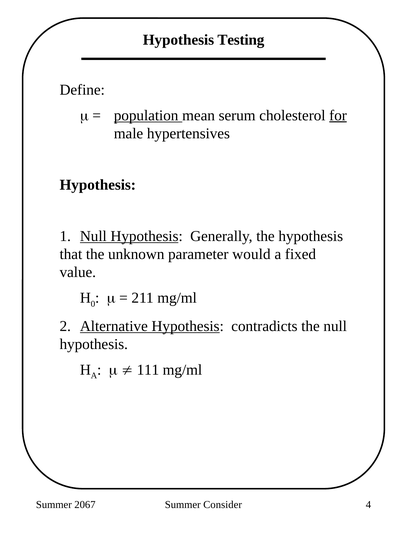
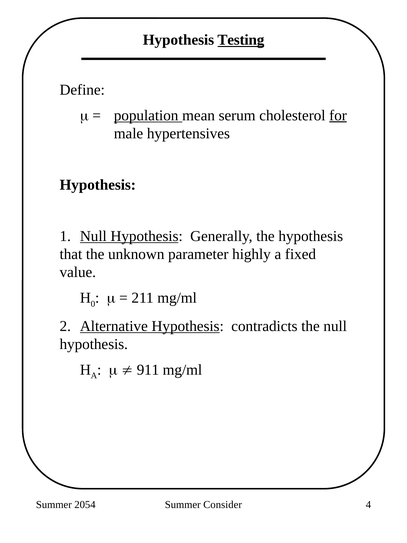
Testing underline: none -> present (241, 40)
would: would -> highly (251, 254)
111: 111 -> 911 (148, 370)
2067: 2067 -> 2054 (85, 504)
